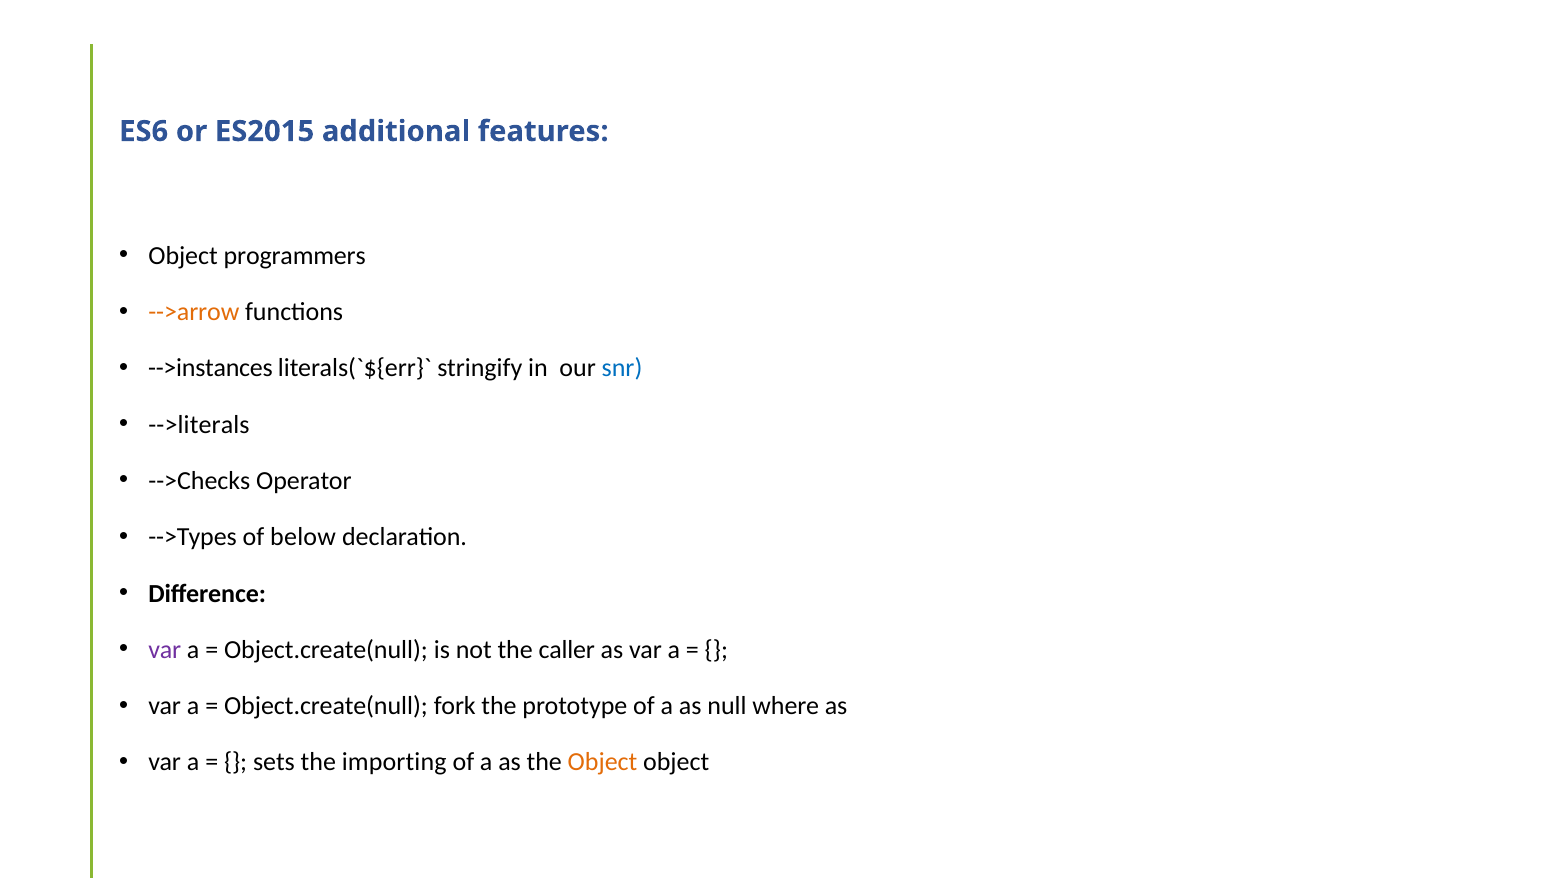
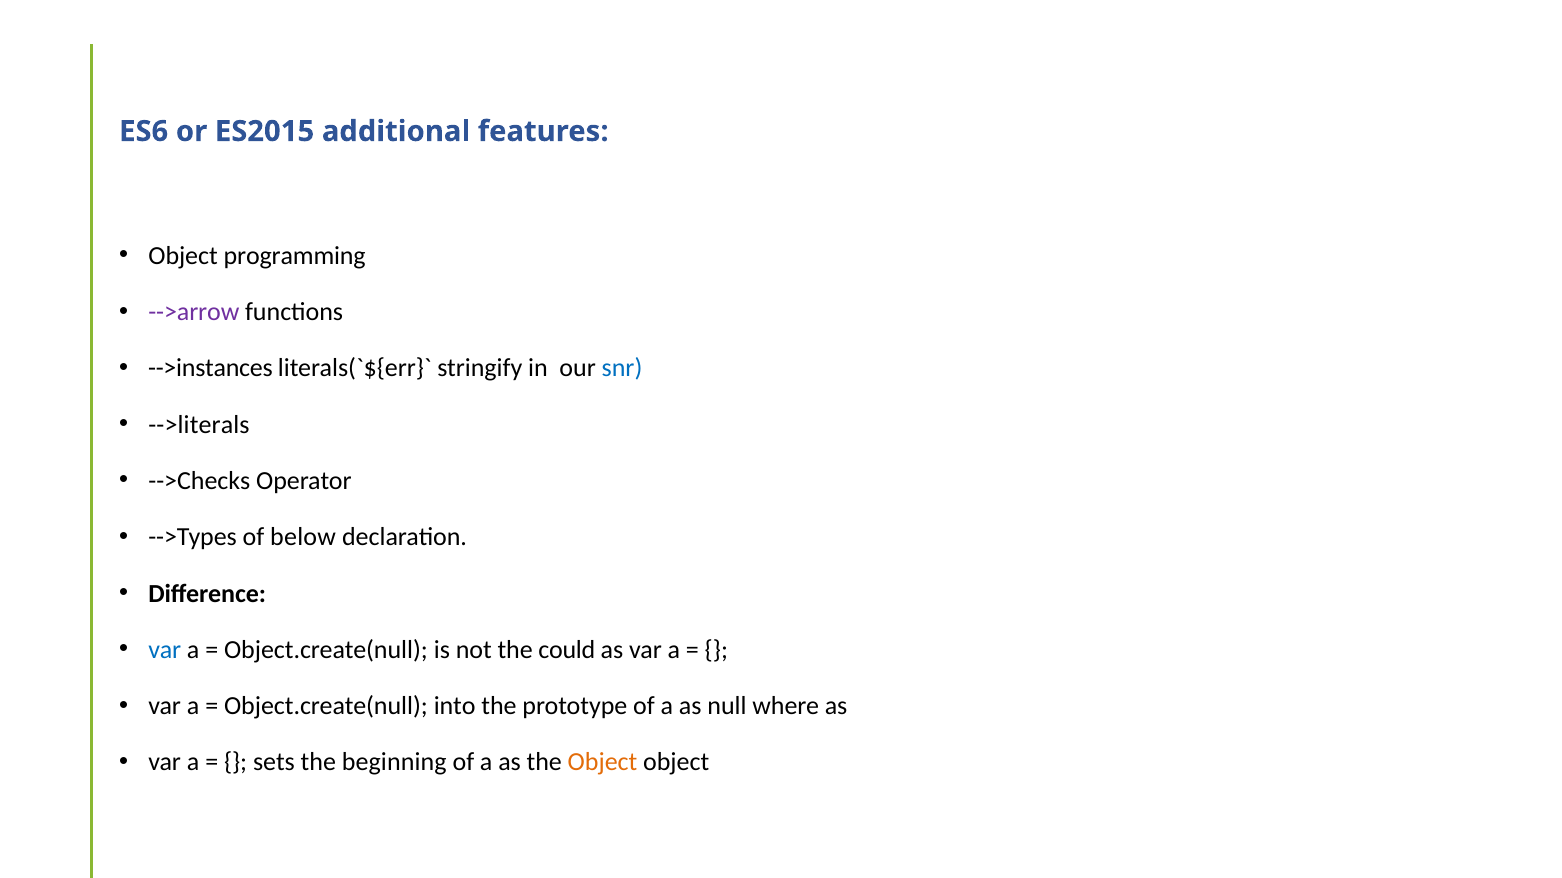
programmers: programmers -> programming (295, 256)
-->arrow colour: orange -> purple (194, 312)
var colour: purple -> blue (165, 650)
caller: caller -> could (567, 650)
fork: fork -> into (455, 706)
importing: importing -> beginning (394, 763)
